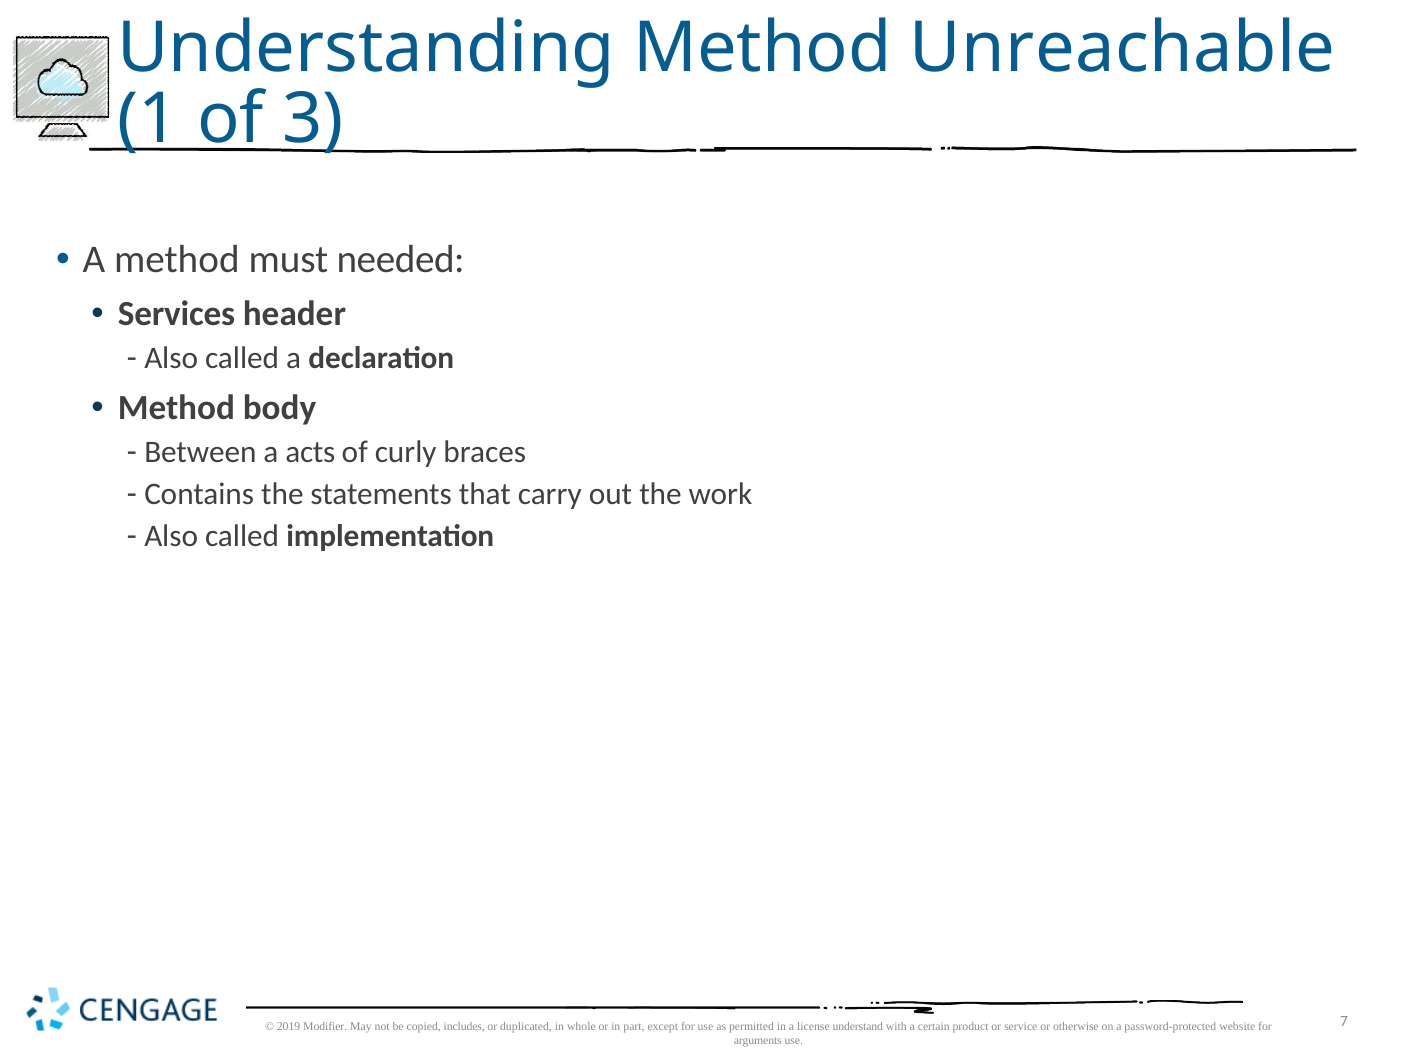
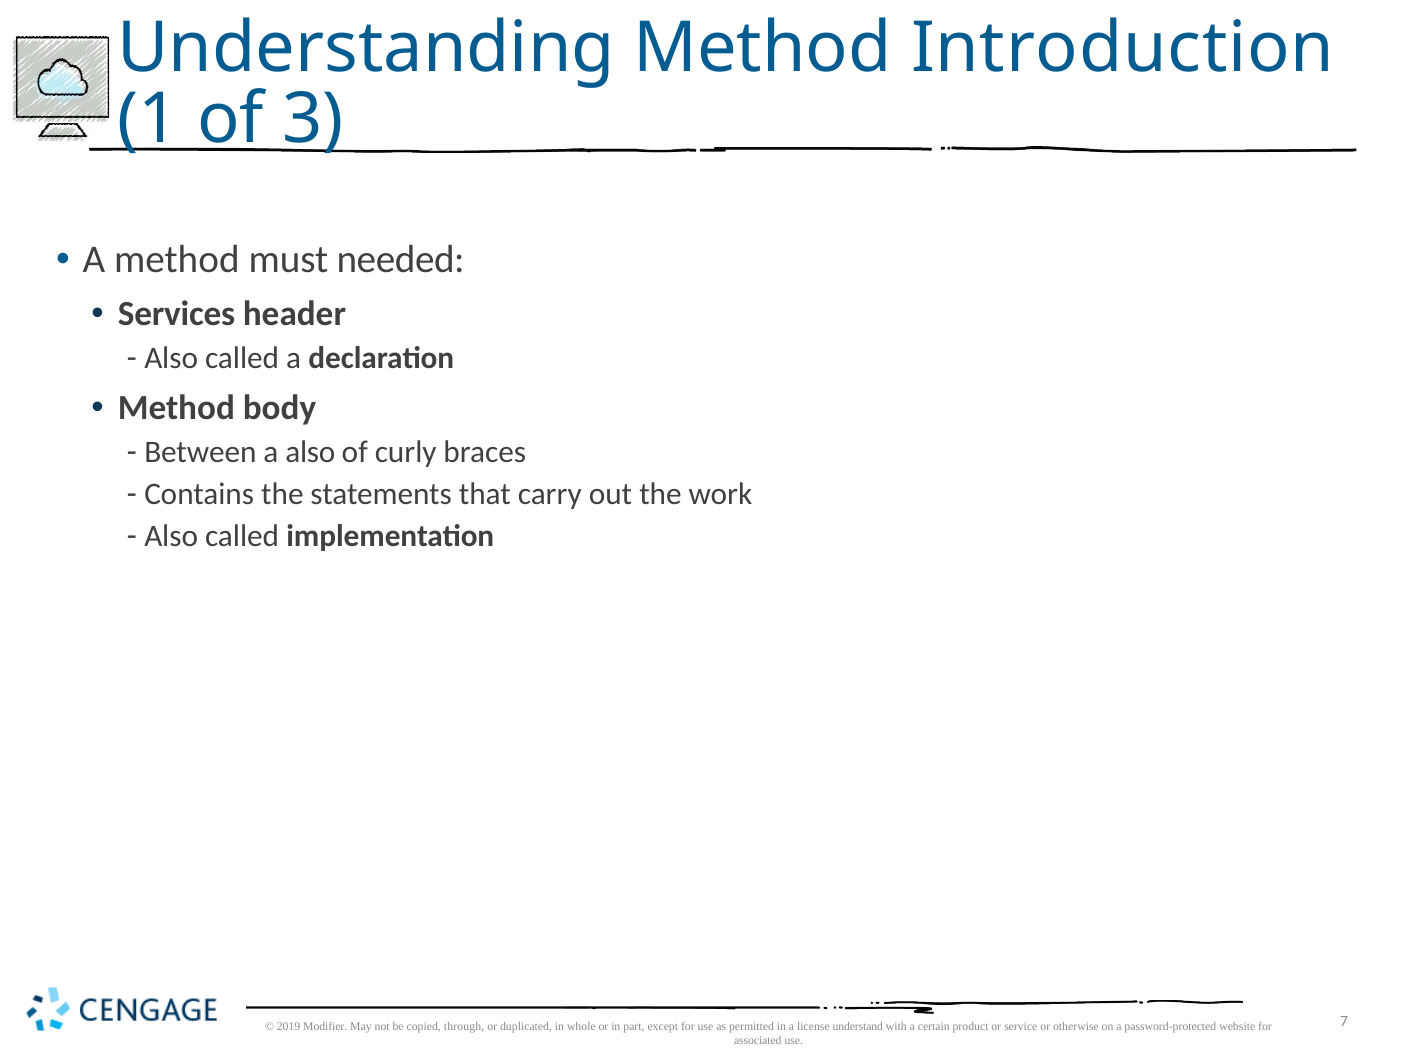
Unreachable: Unreachable -> Introduction (1123, 48)
a acts: acts -> also (310, 452)
includes: includes -> through (464, 1026)
arguments: arguments -> associated (758, 1040)
